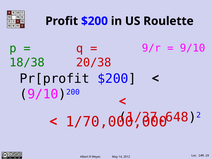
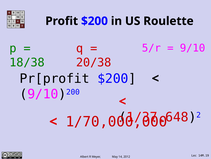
9/r: 9/r -> 5/r (151, 48)
